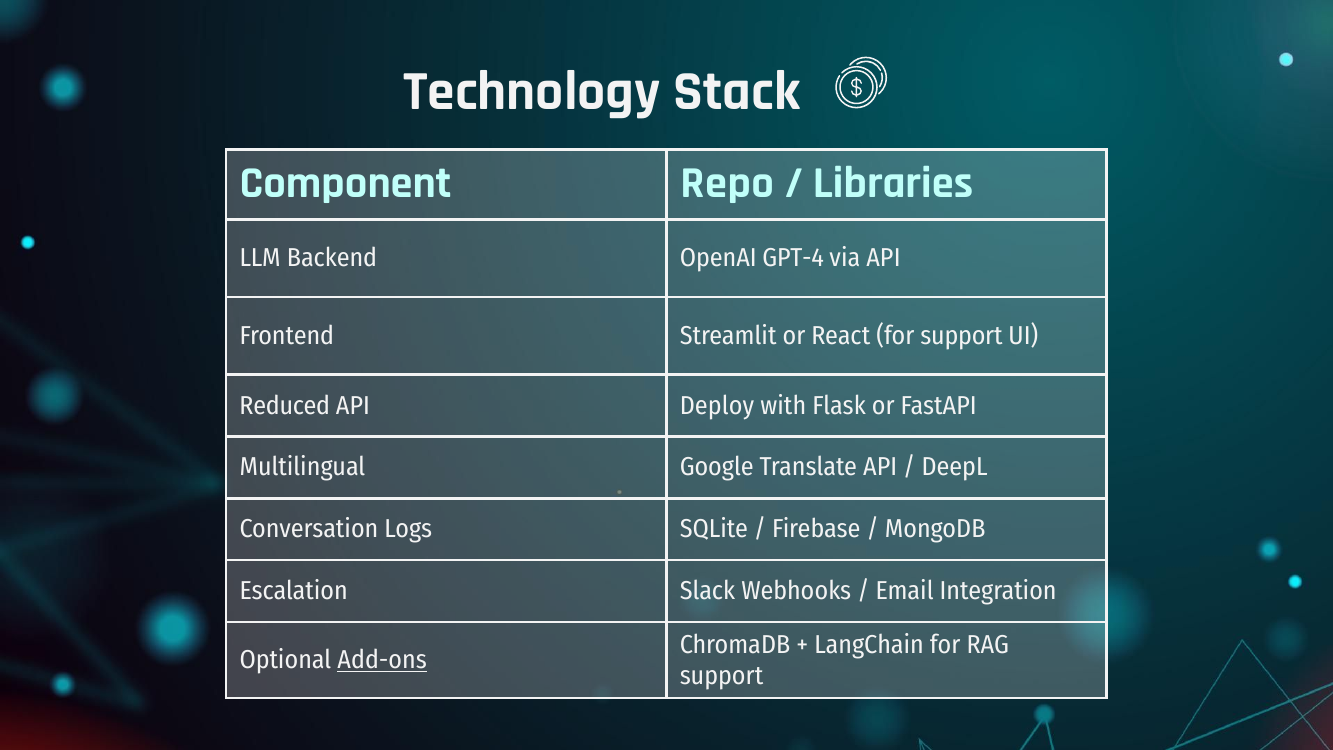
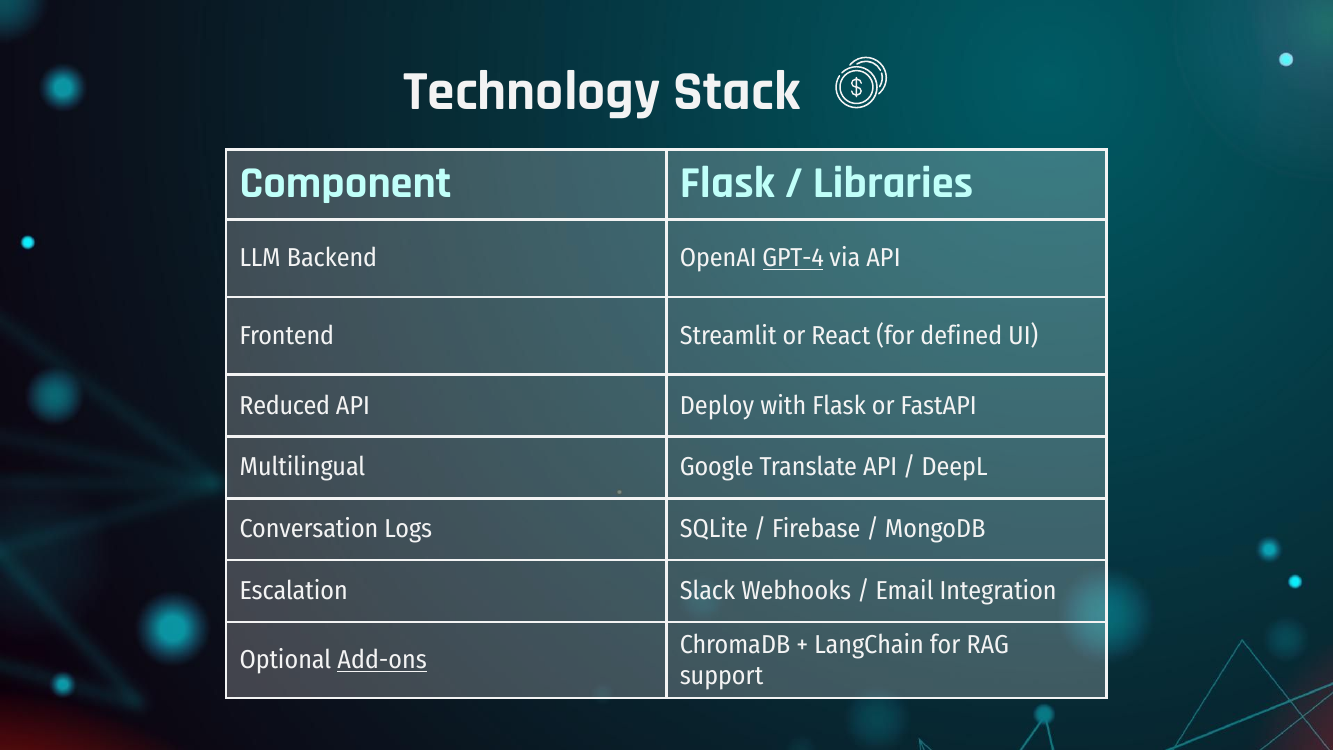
Component Repo: Repo -> Flask (727, 183)
GPT-4 underline: none -> present (793, 258)
for support: support -> defined (961, 336)
